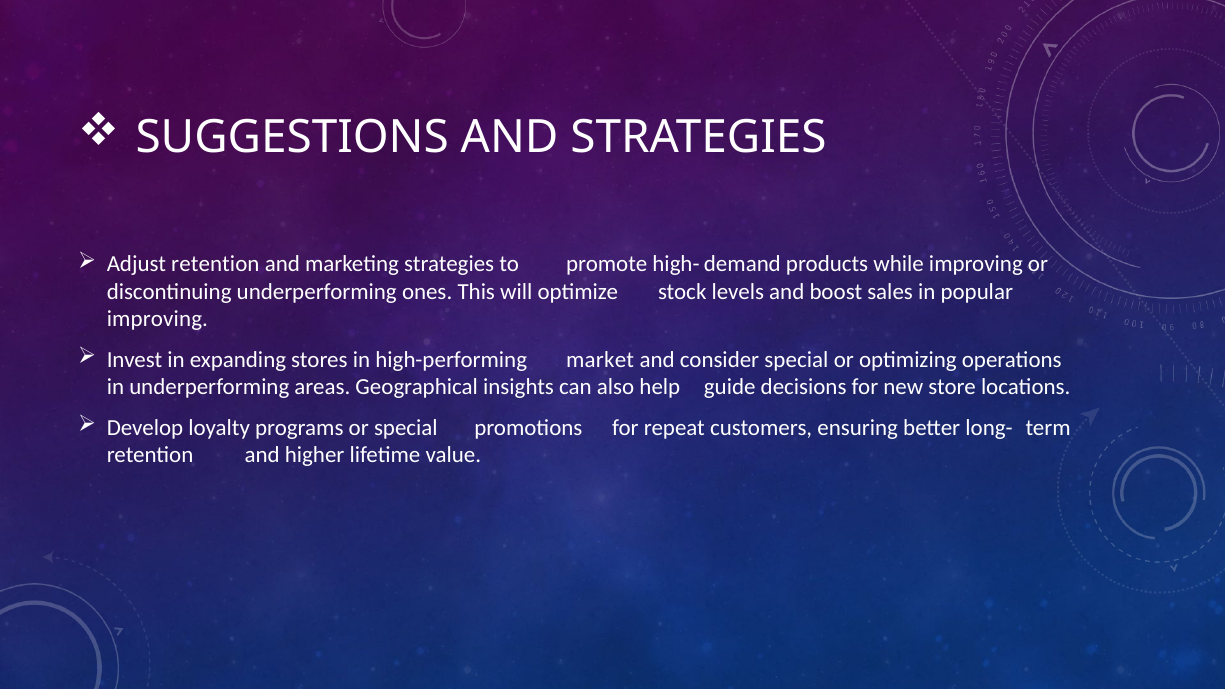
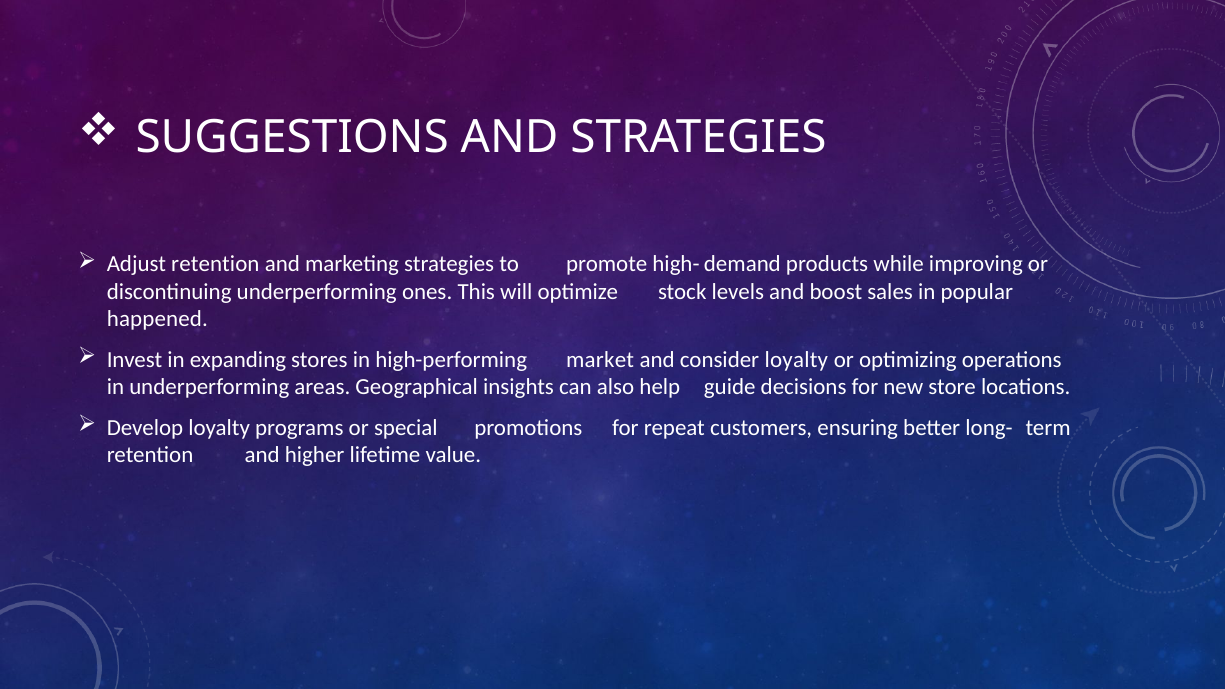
improving: improving -> happened (157, 319)
consider special: special -> loyalty (796, 360)
